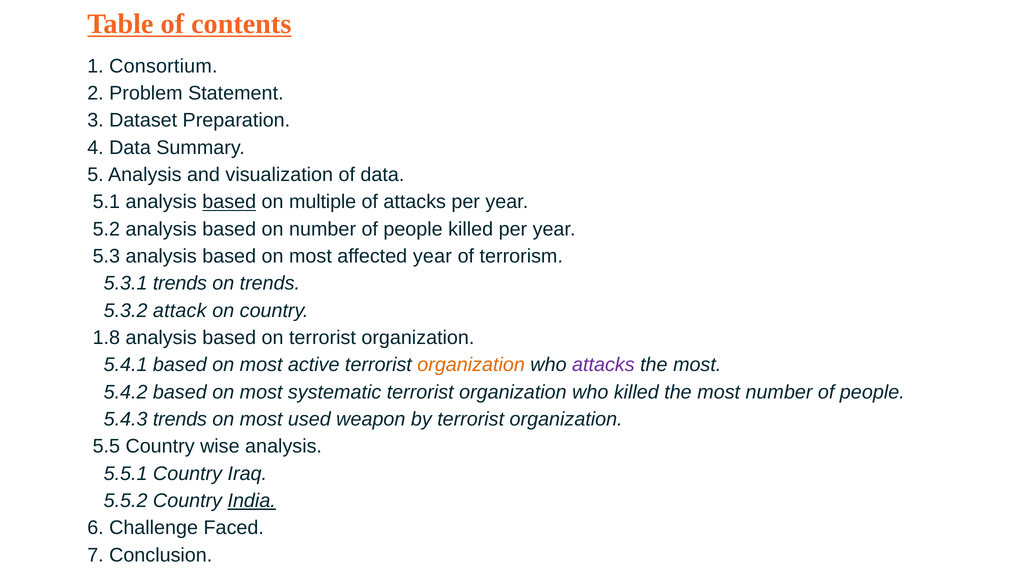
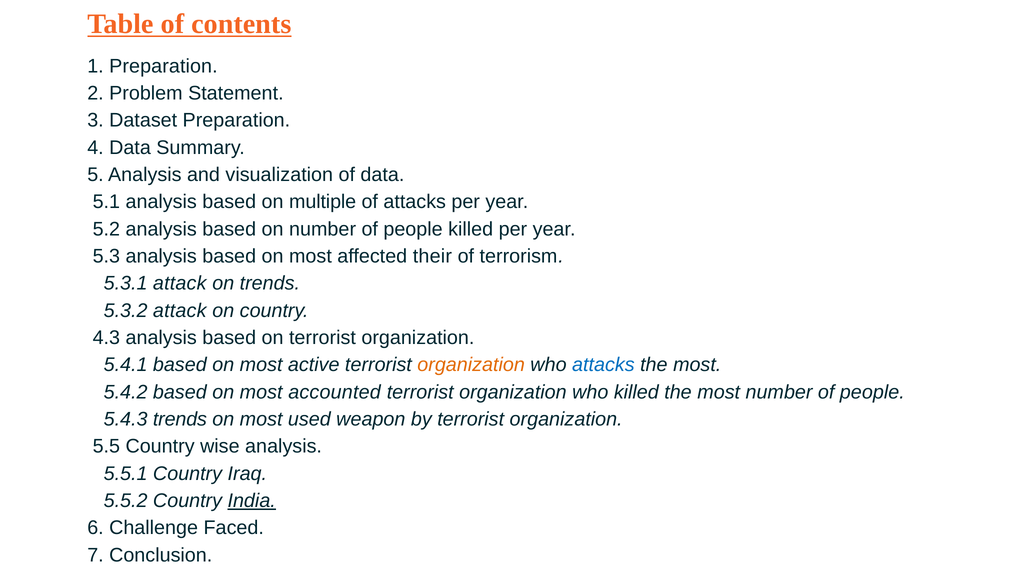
1 Consortium: Consortium -> Preparation (163, 66)
based underline: present -> none (229, 202)
affected year: year -> their (432, 256)
5.3.1 trends: trends -> attack (180, 284)
1.8: 1.8 -> 4.3 (106, 338)
attacks colour: purple -> blue (603, 365)
systematic: systematic -> accounted (335, 392)
